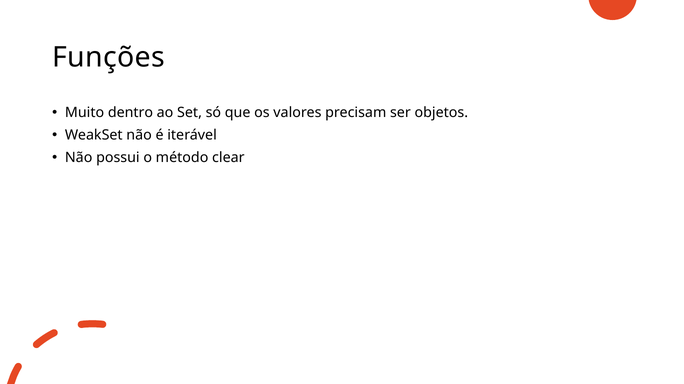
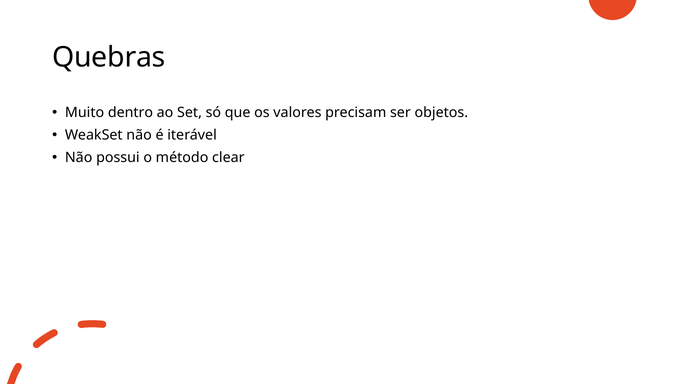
Funções: Funções -> Quebras (109, 57)
